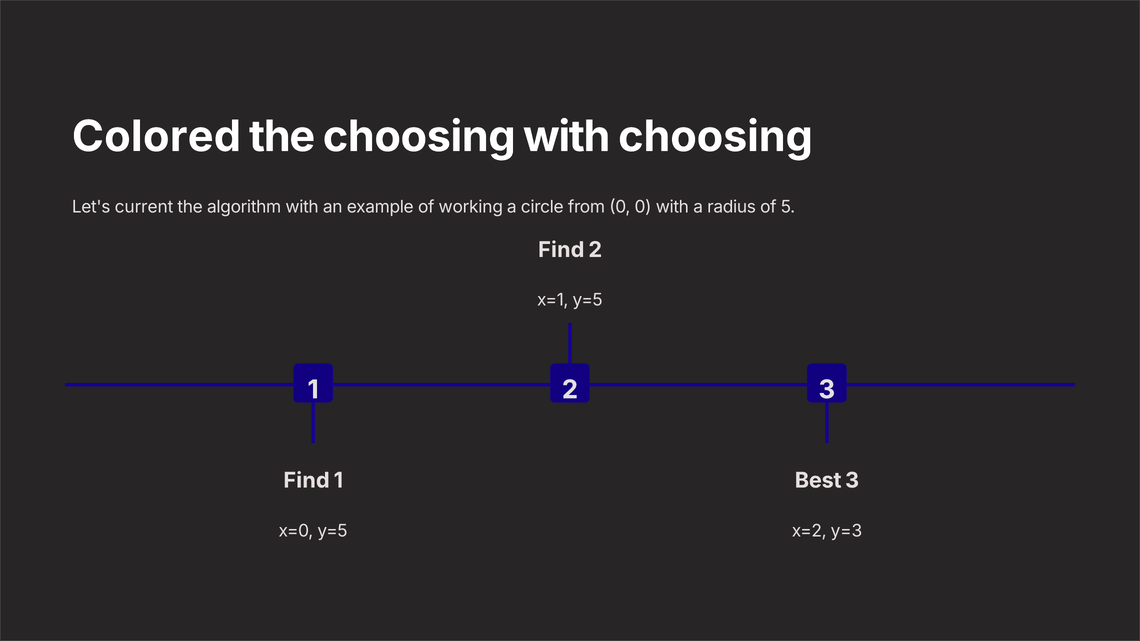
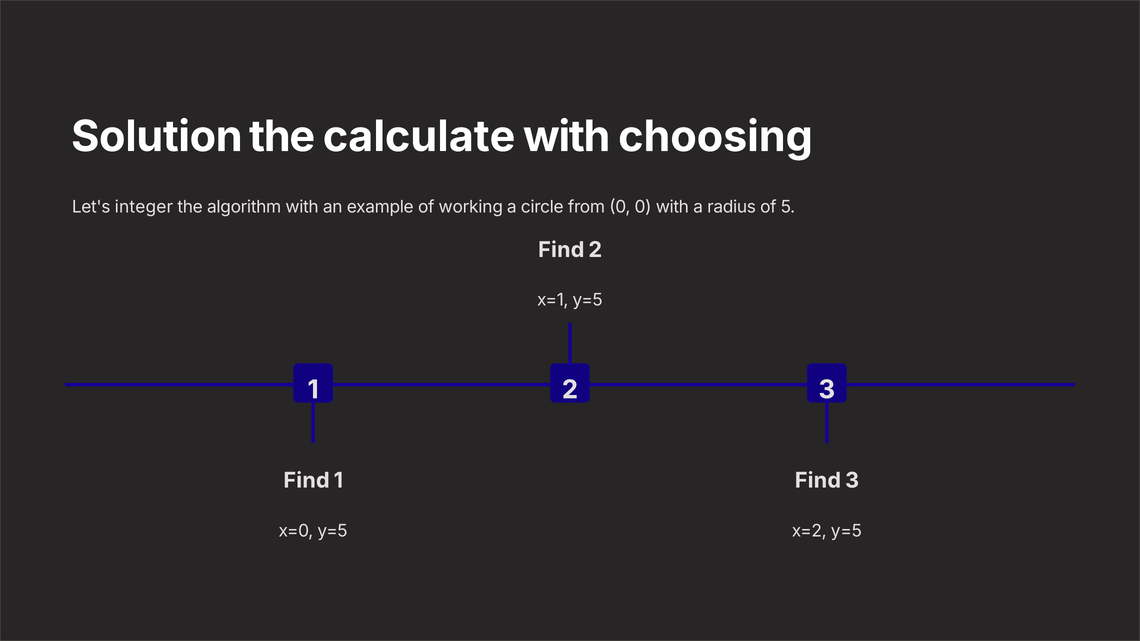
Colored: Colored -> Solution (157, 137)
the choosing: choosing -> calculate (419, 137)
current: current -> integer (144, 207)
Best: Best -> Find (818, 481)
x=2 y=3: y=3 -> y=5 (846, 531)
